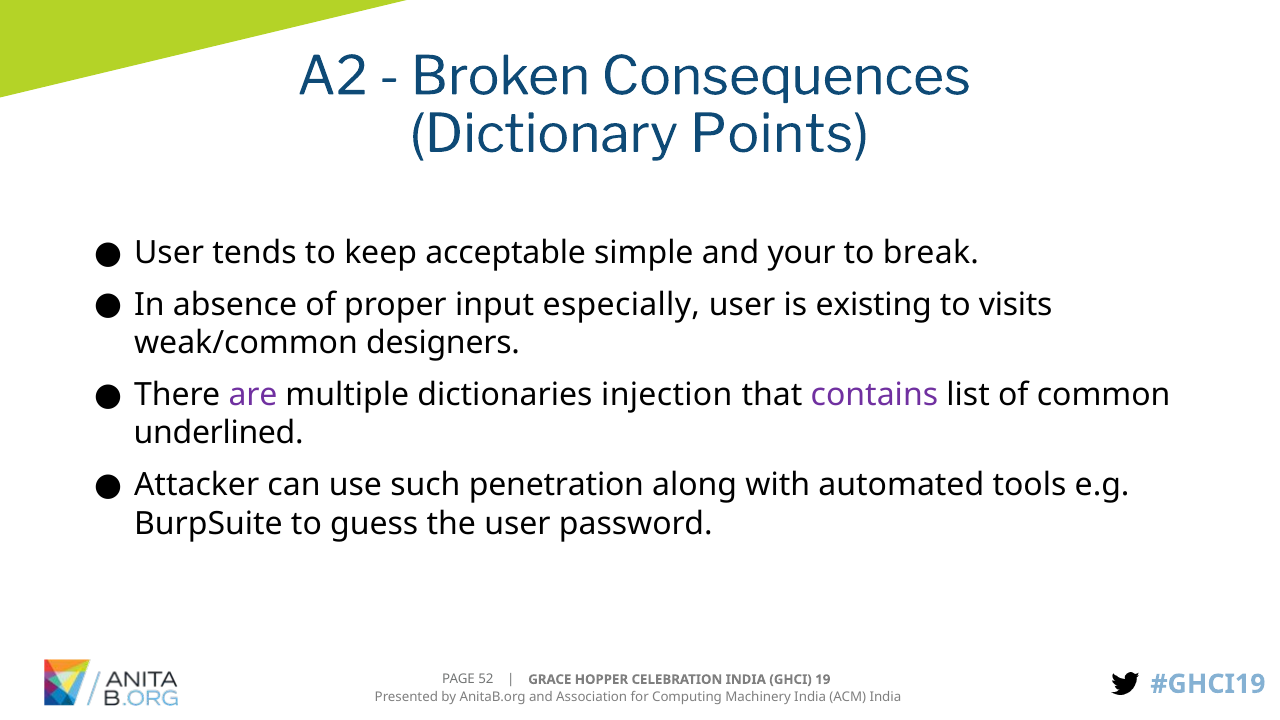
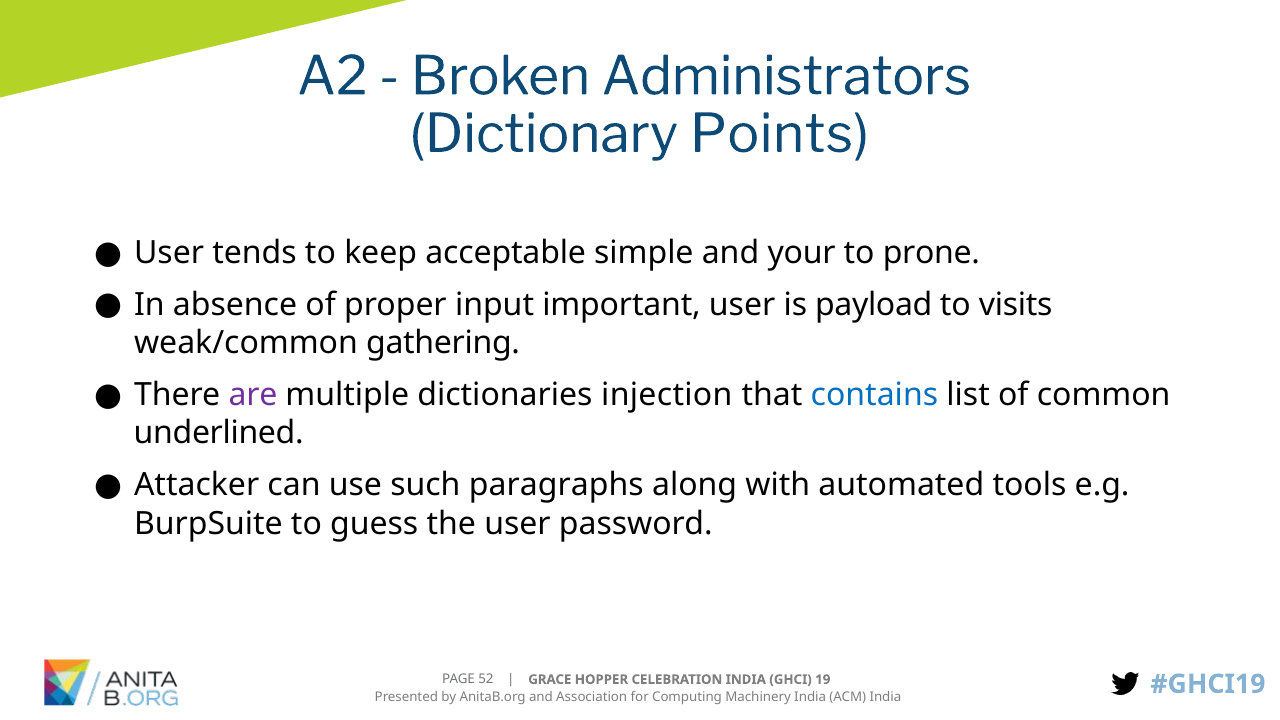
Consequences: Consequences -> Administrators (786, 77)
break: break -> prone (931, 253)
especially: especially -> important (622, 305)
existing: existing -> payload (874, 305)
designers: designers -> gathering (443, 343)
contains colour: purple -> blue (874, 395)
penetration: penetration -> paragraphs (556, 485)
